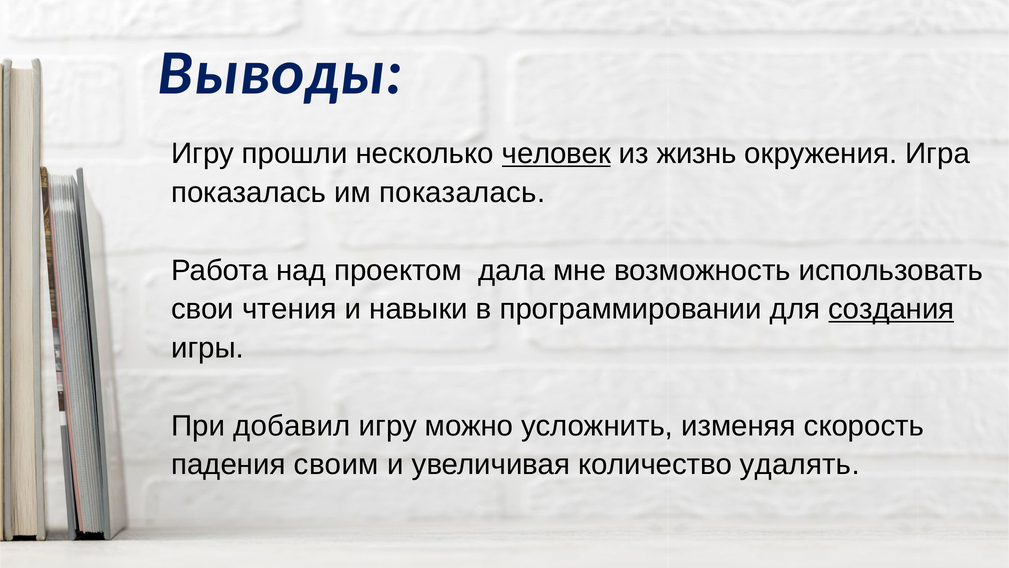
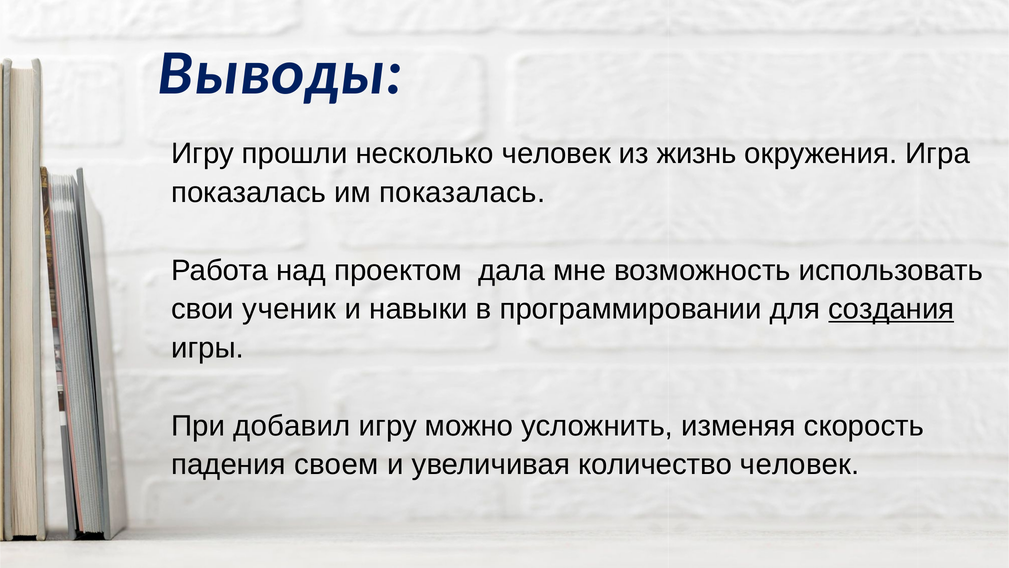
человек underline: present -> none (556, 154)
чтения: чтения -> ученик (289, 309)
своим: своим -> своем (336, 464)
количество удалять: удалять -> человек (800, 464)
